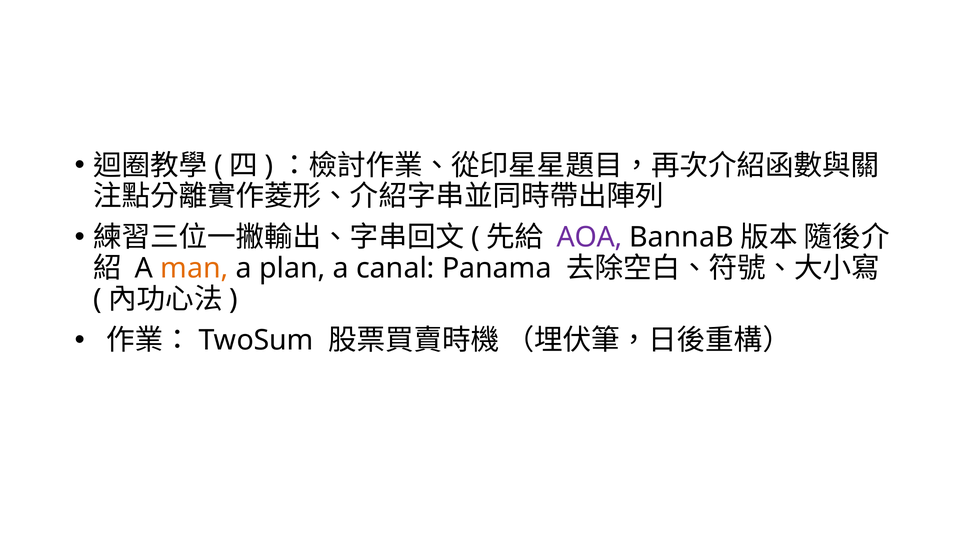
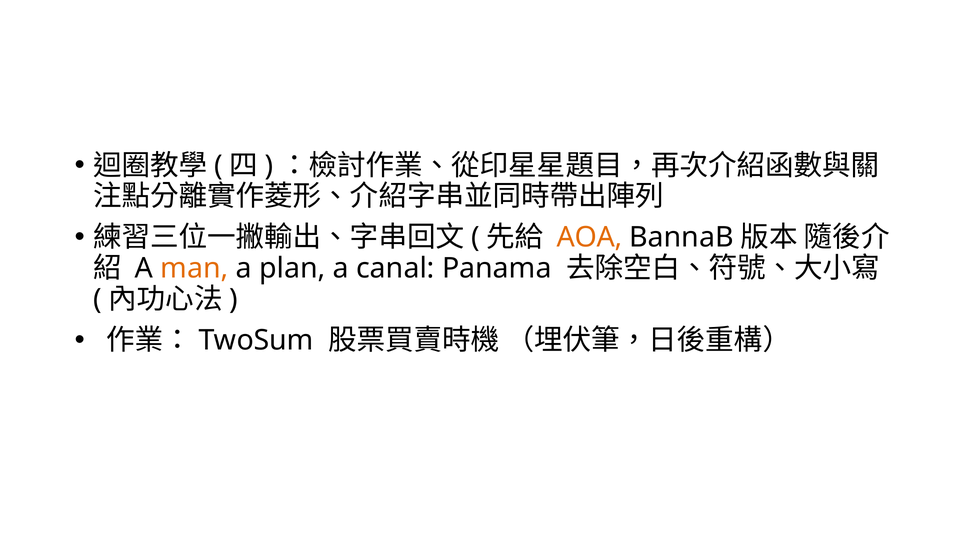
AOA colour: purple -> orange (589, 238)
